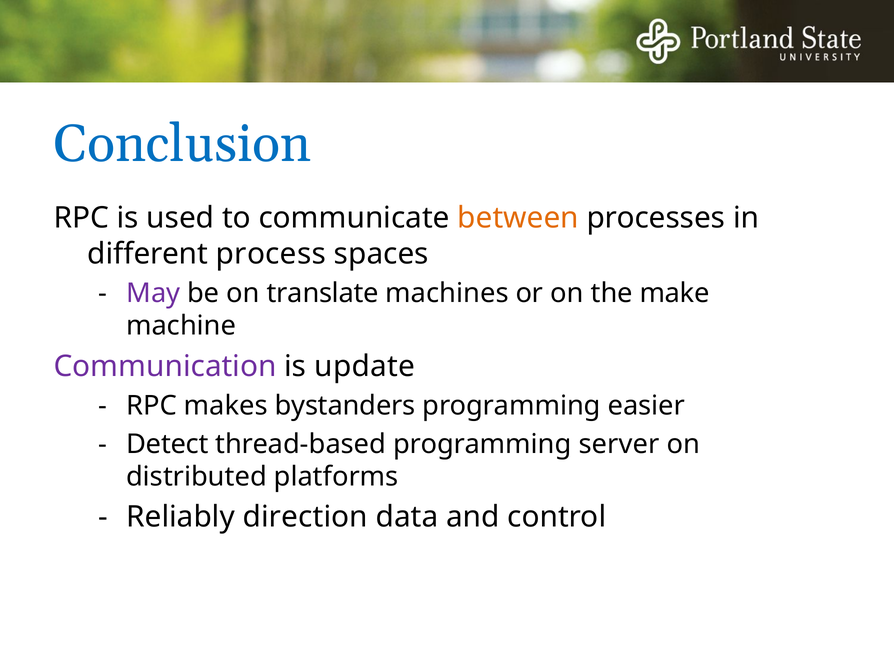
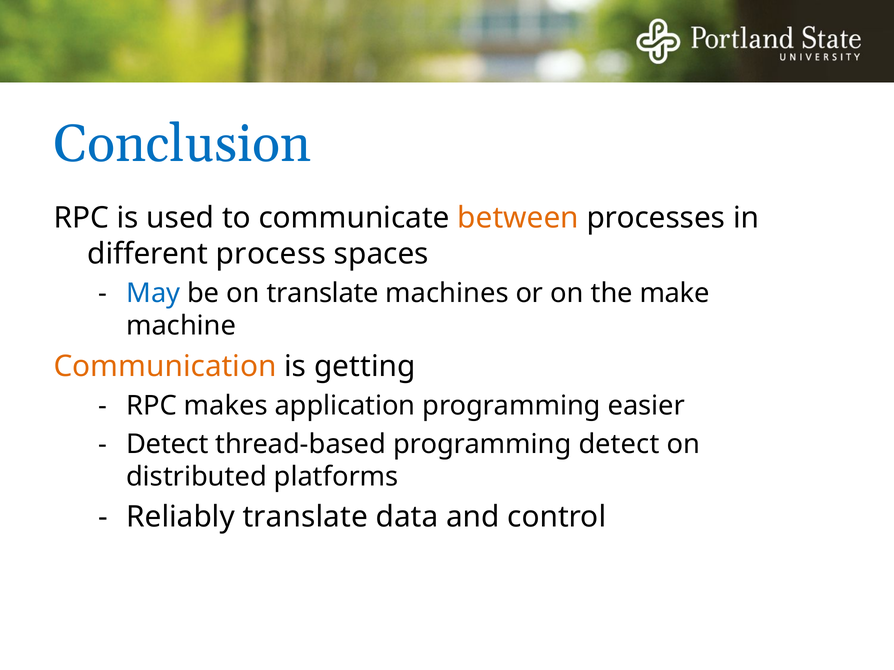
May colour: purple -> blue (153, 293)
Communication colour: purple -> orange (165, 367)
update: update -> getting (365, 367)
bystanders: bystanders -> application (345, 406)
programming server: server -> detect (619, 444)
Reliably direction: direction -> translate (305, 518)
